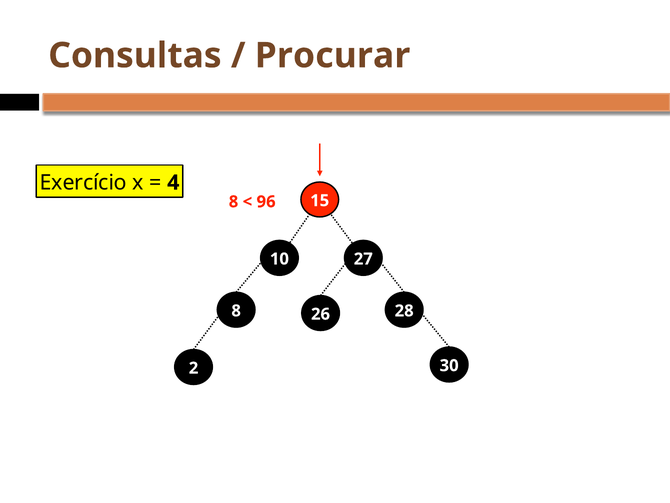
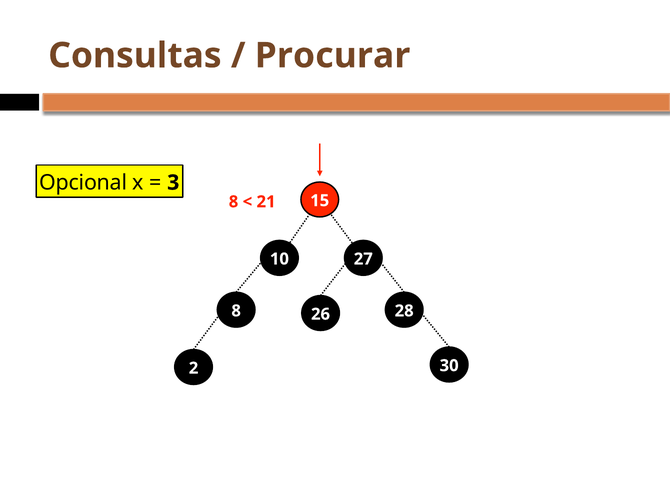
Exercício: Exercício -> Opcional (83, 182)
4: 4 -> 3 (173, 182)
96: 96 -> 21 (266, 202)
